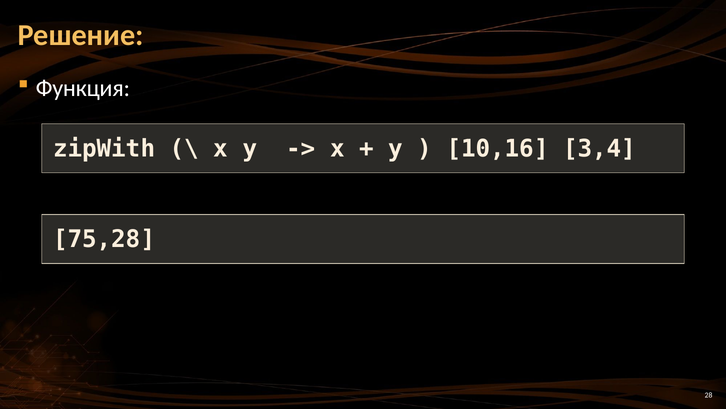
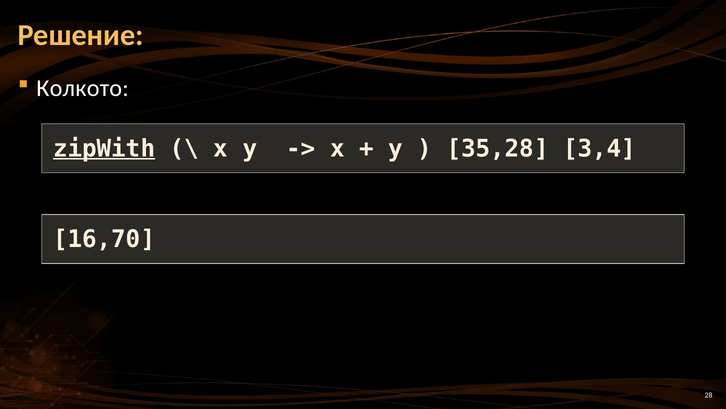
Функция: Функция -> Колкото (83, 88)
zipWith underline: none -> present (104, 148)
10,16: 10,16 -> 35,28 (498, 148)
75,28: 75,28 -> 16,70 (104, 239)
